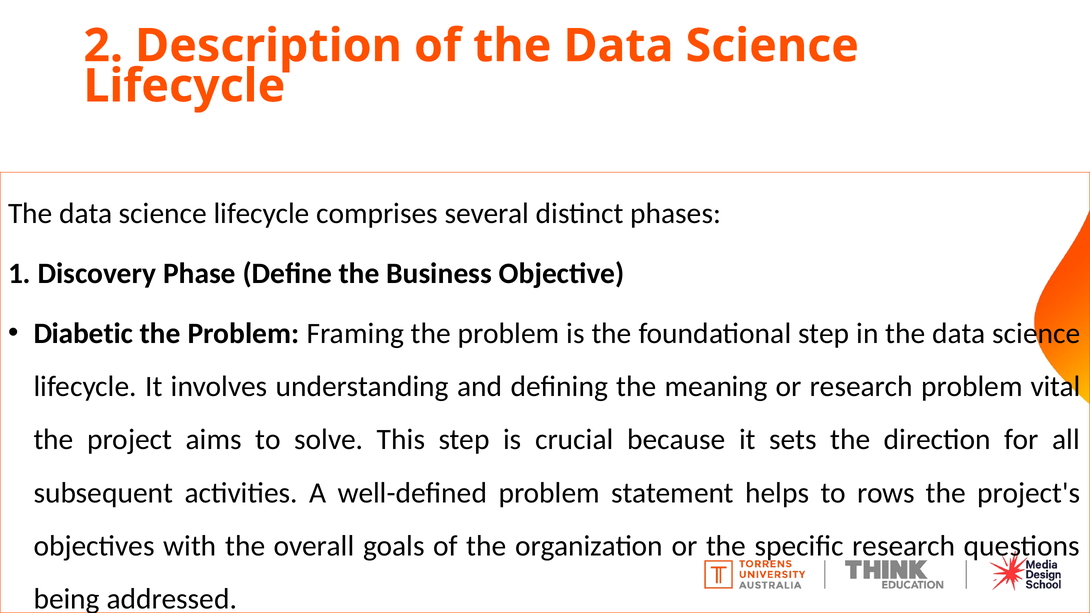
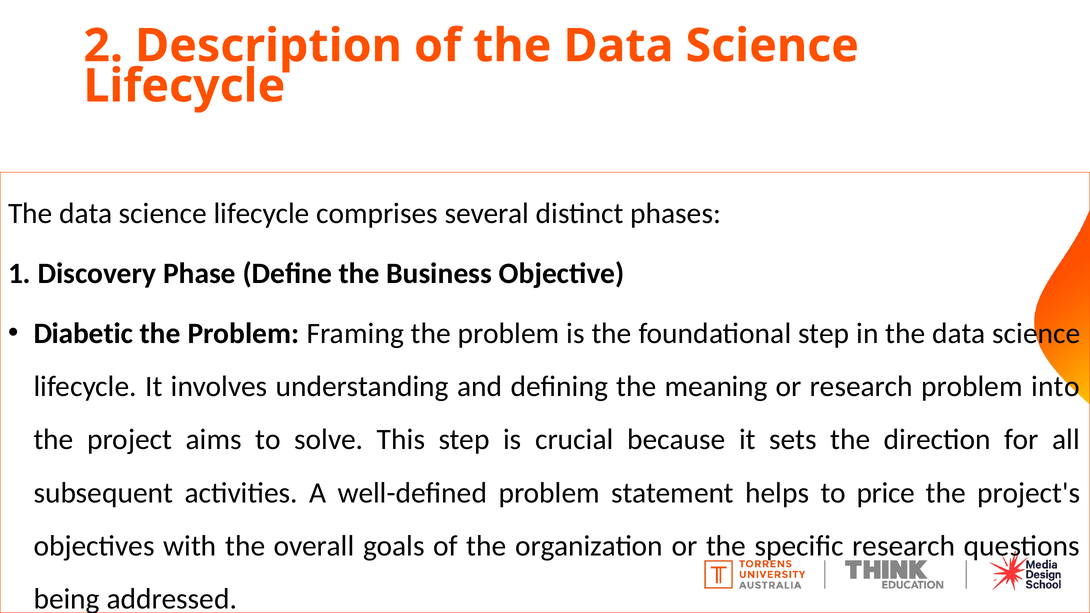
vital: vital -> into (1055, 387)
rows: rows -> price (886, 493)
